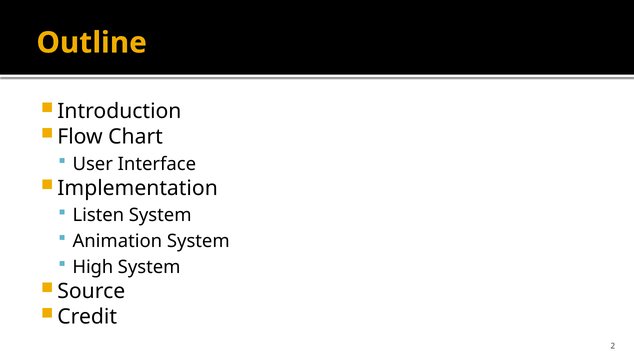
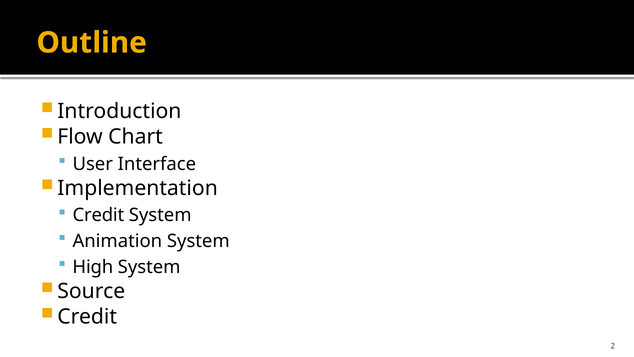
Listen: Listen -> Credit (98, 215)
